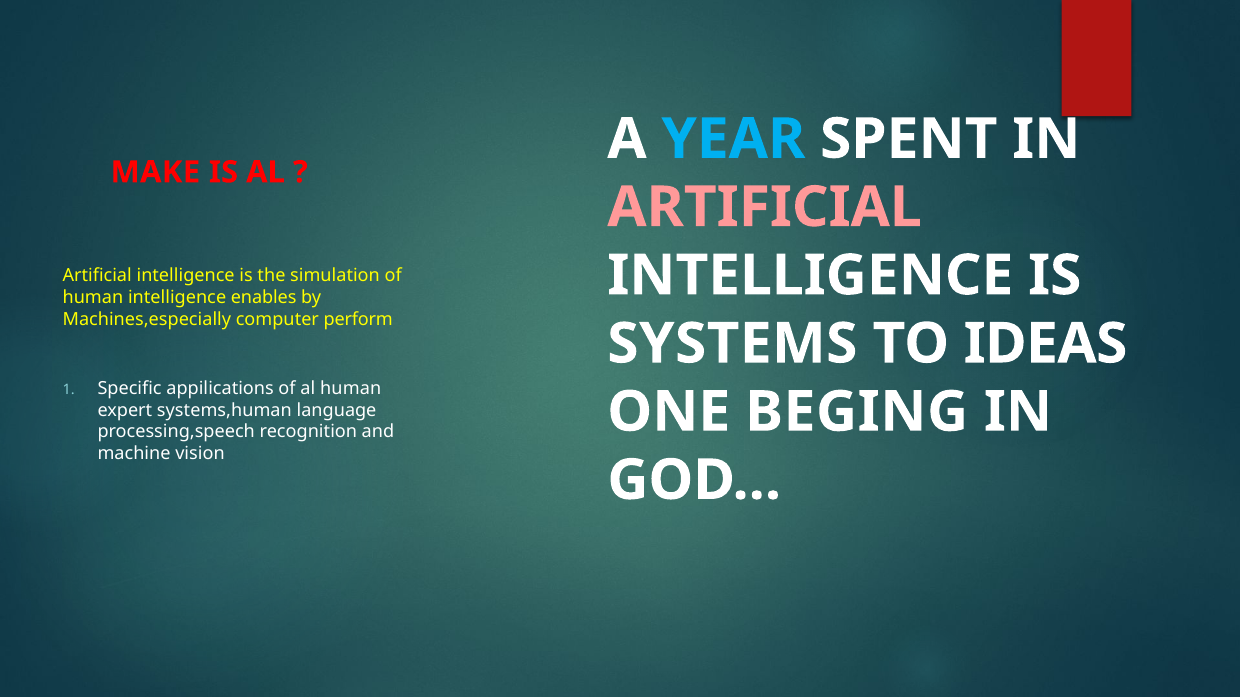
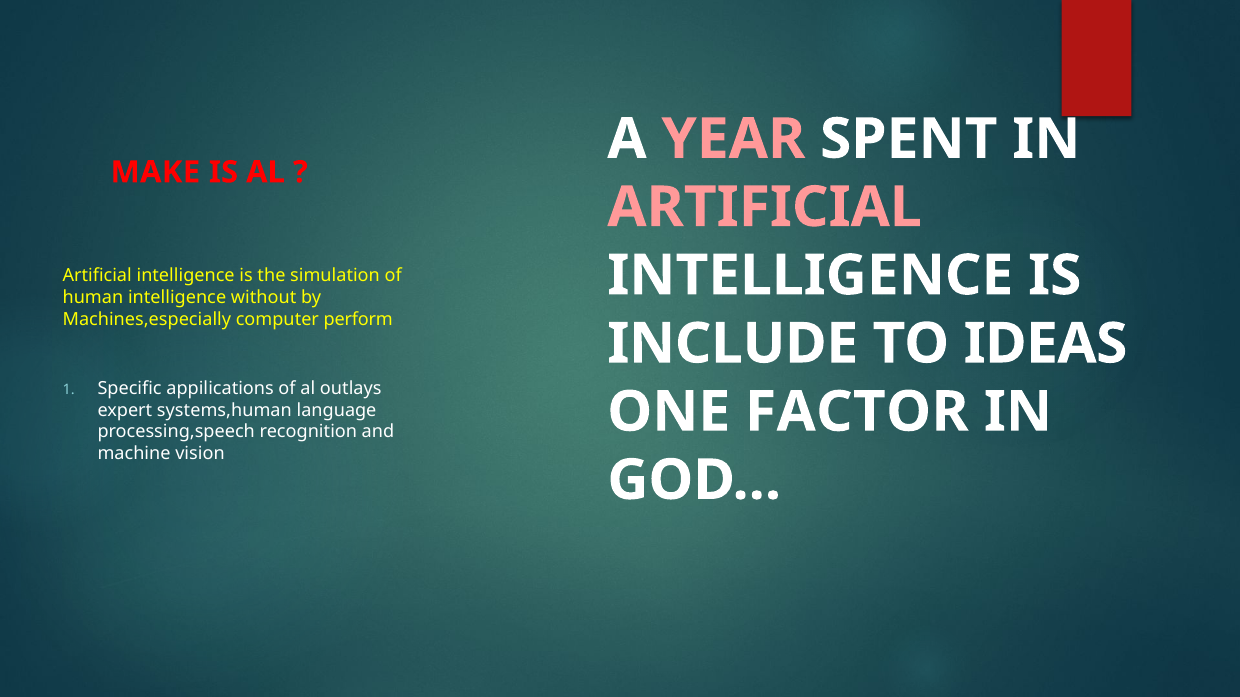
YEAR colour: light blue -> pink (733, 139)
enables: enables -> without (264, 298)
SYSTEMS: SYSTEMS -> INCLUDE (733, 344)
al human: human -> outlays (351, 389)
BEGING: BEGING -> FACTOR (857, 412)
